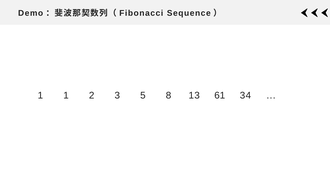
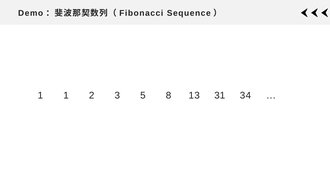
61: 61 -> 31 (220, 95)
